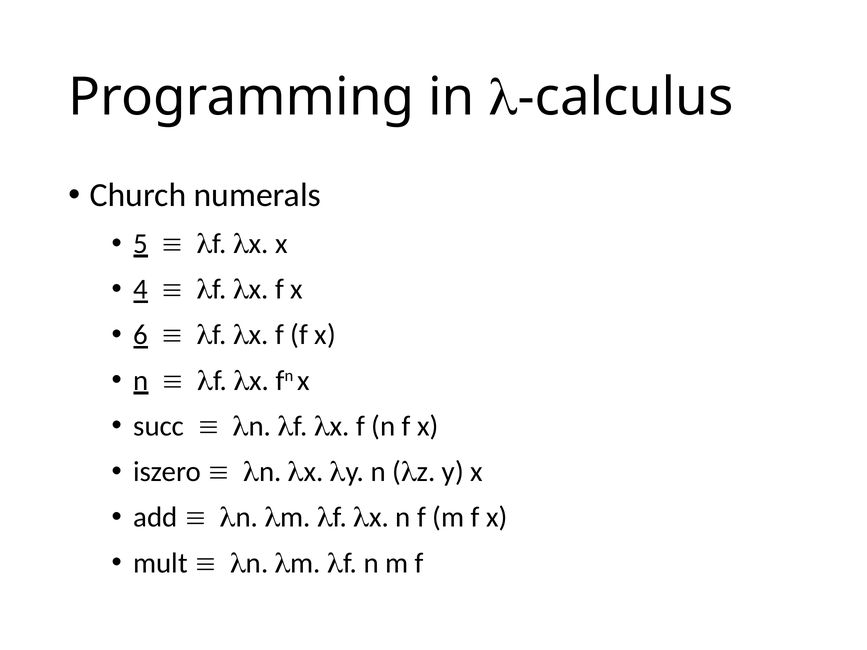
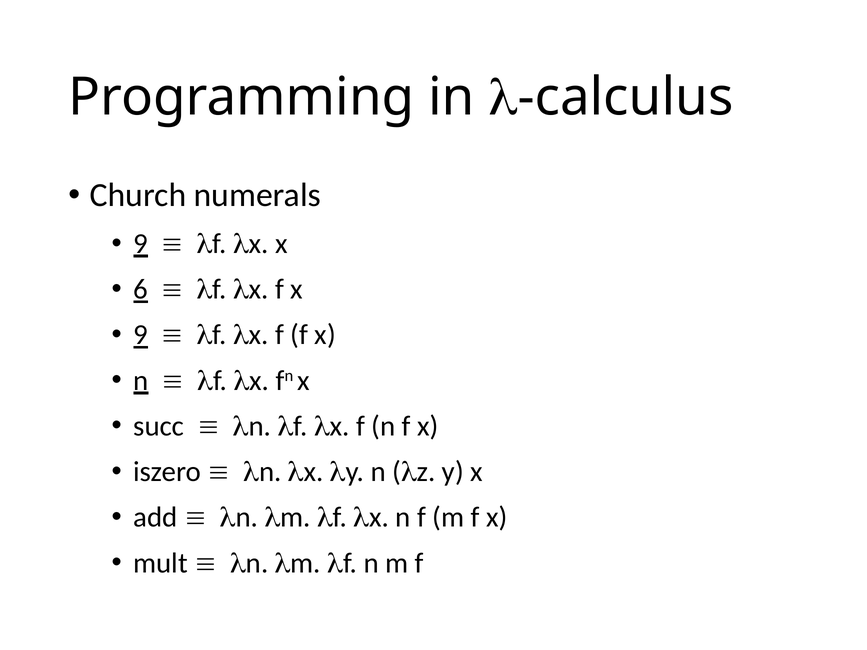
5: 5 -> 9 (141, 244)
4: 4 -> 6 (141, 289)
6: 6 -> 9 (141, 335)
